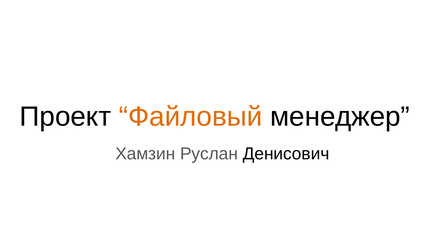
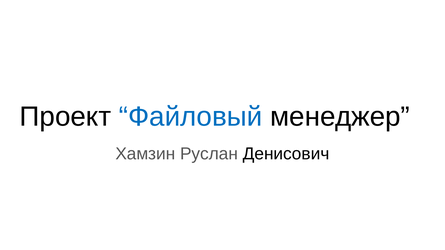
Файловый colour: orange -> blue (191, 117)
